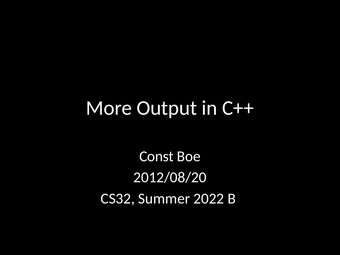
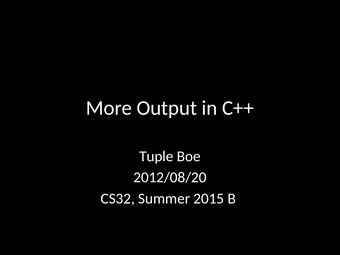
Const: Const -> Tuple (156, 156)
2022: 2022 -> 2015 (209, 199)
